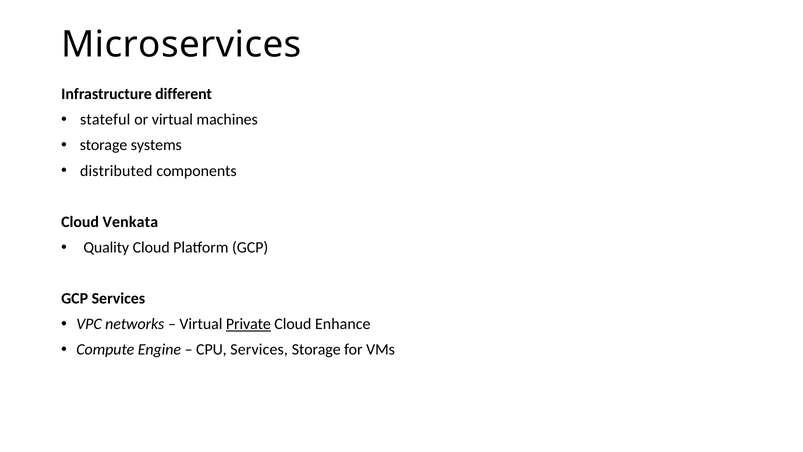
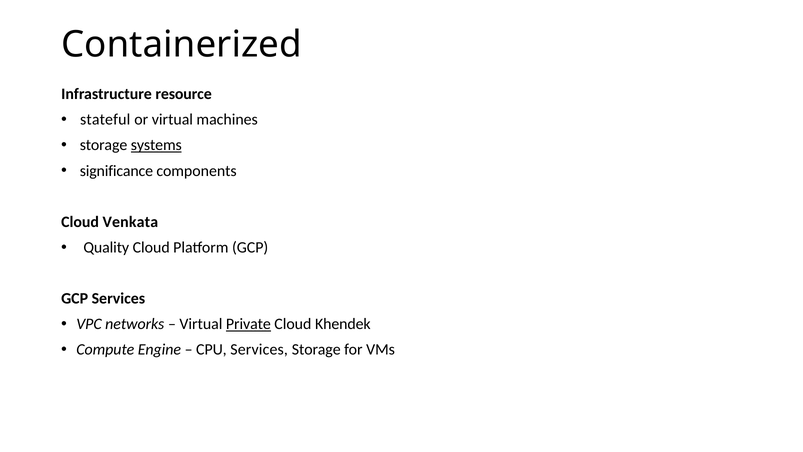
Microservices: Microservices -> Containerized (182, 45)
different: different -> resource (184, 94)
systems underline: none -> present (156, 145)
distributed: distributed -> significance (116, 171)
Enhance: Enhance -> Khendek (343, 324)
